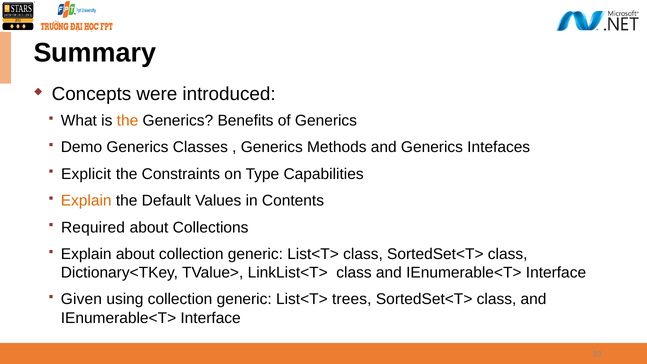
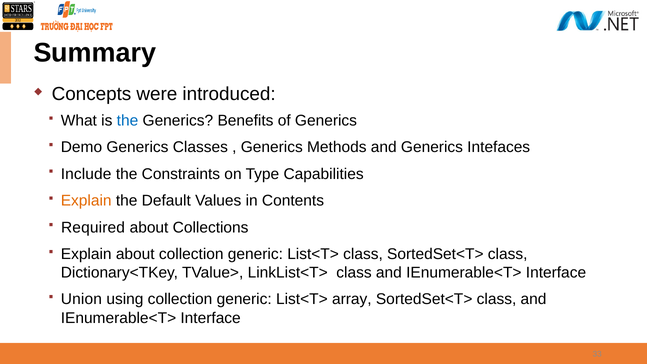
the colour: orange -> blue (128, 121)
Explicit: Explicit -> Include (86, 174)
Given: Given -> Union (81, 299)
trees: trees -> array (352, 299)
